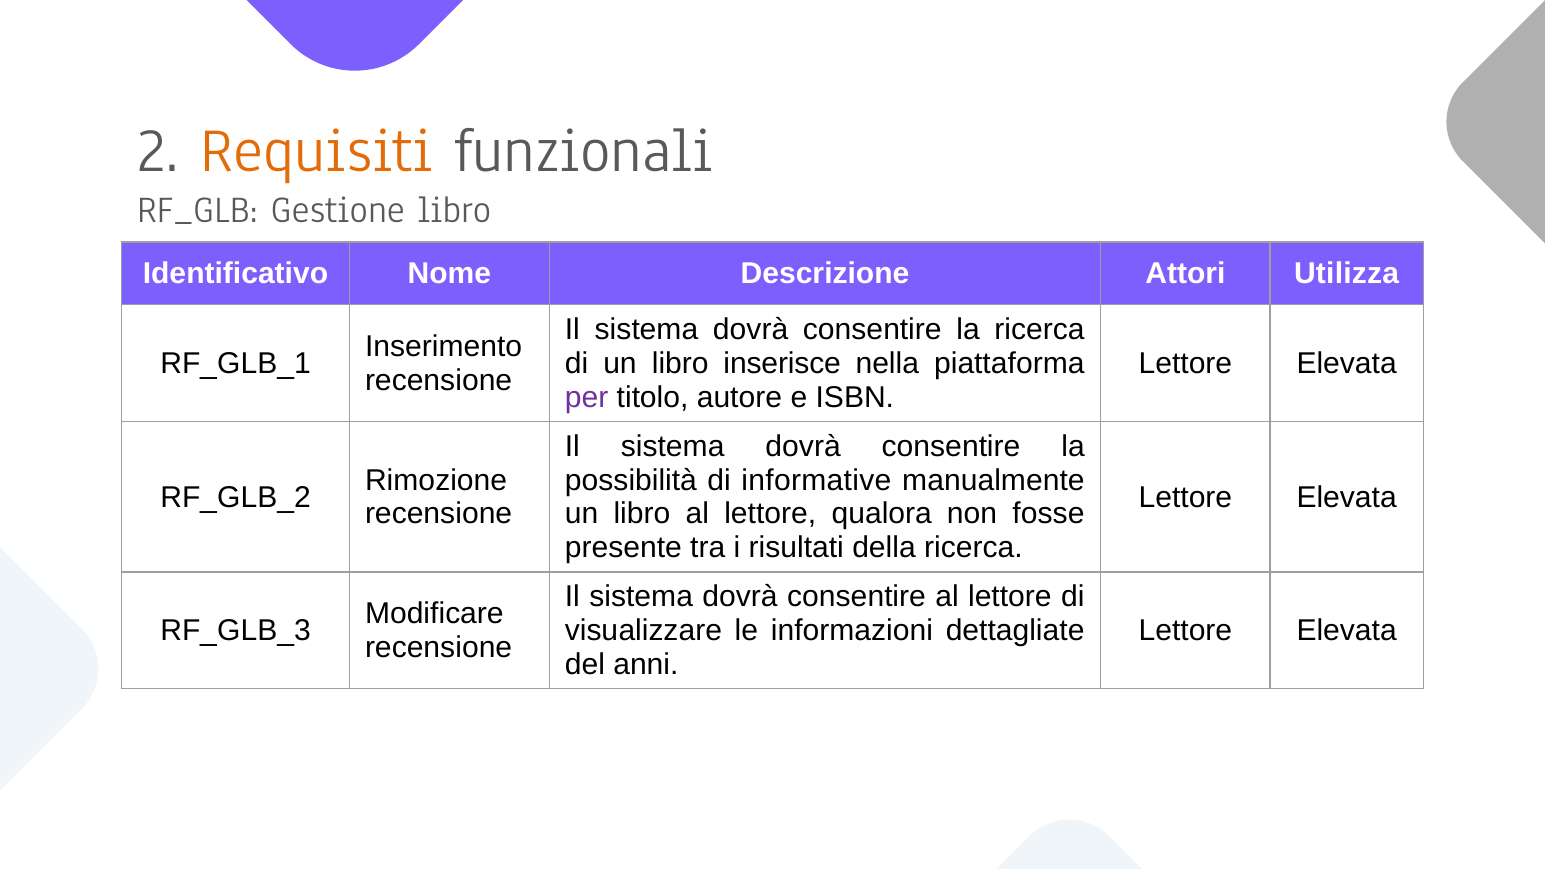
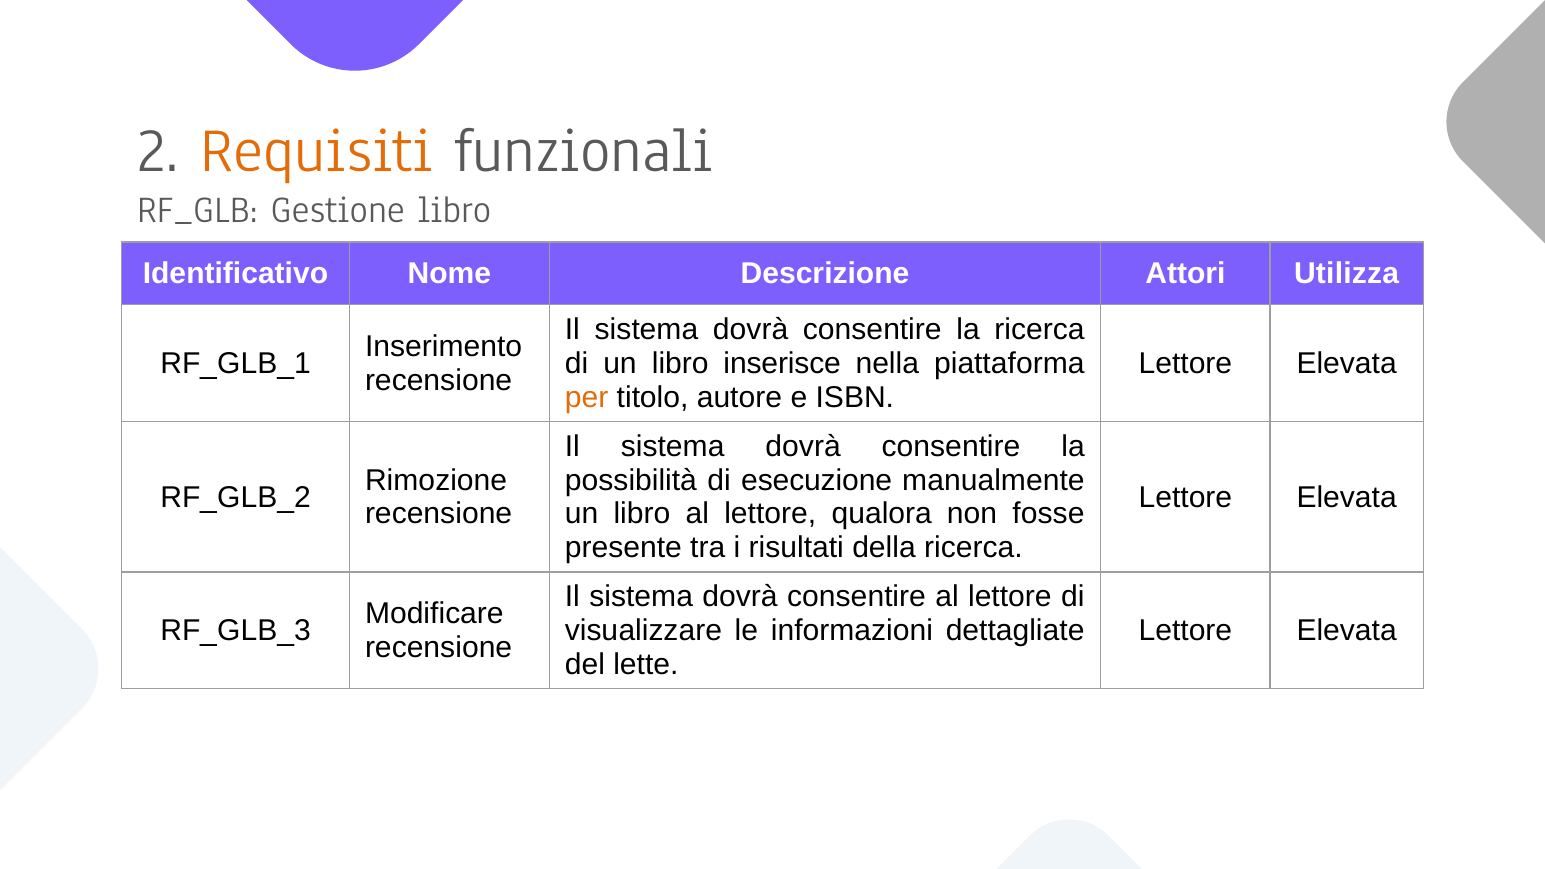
per colour: purple -> orange (587, 397)
informative: informative -> esecuzione (817, 480)
anni: anni -> lette (646, 665)
